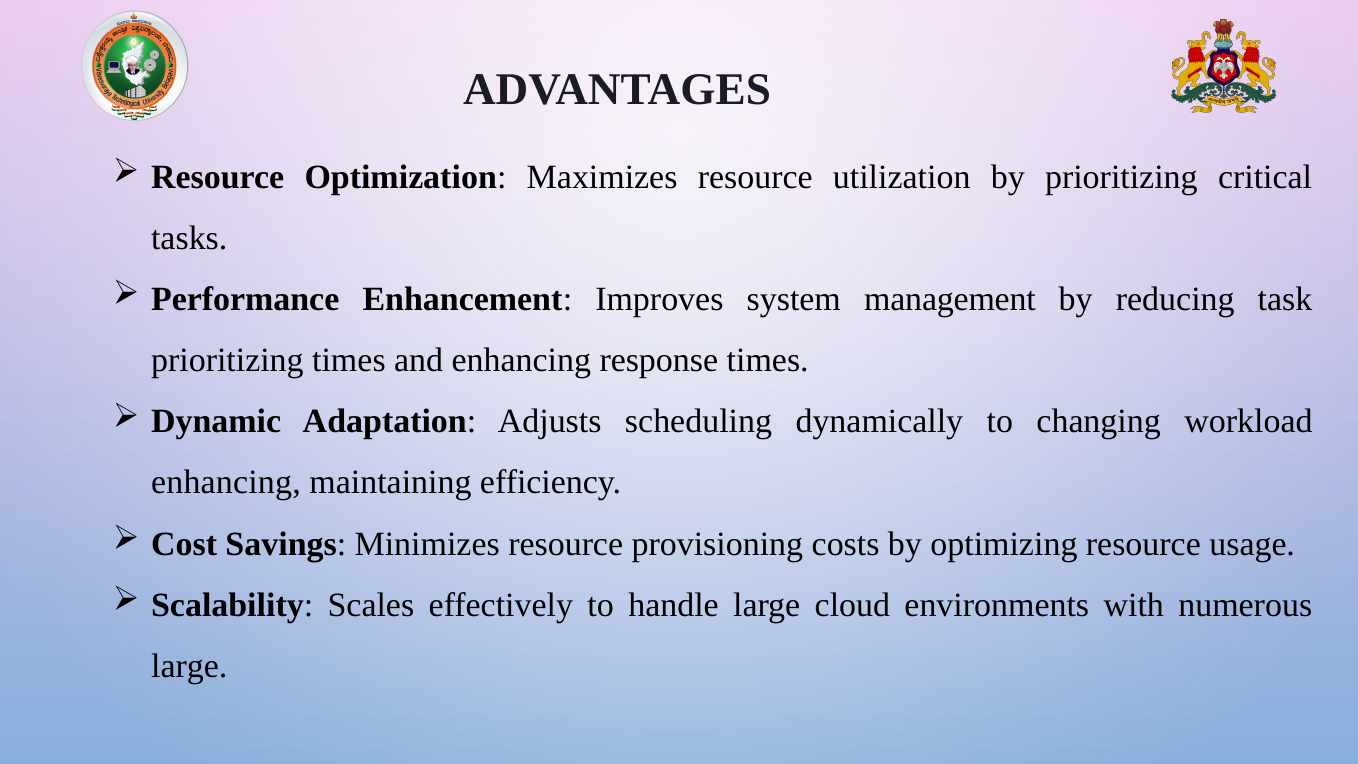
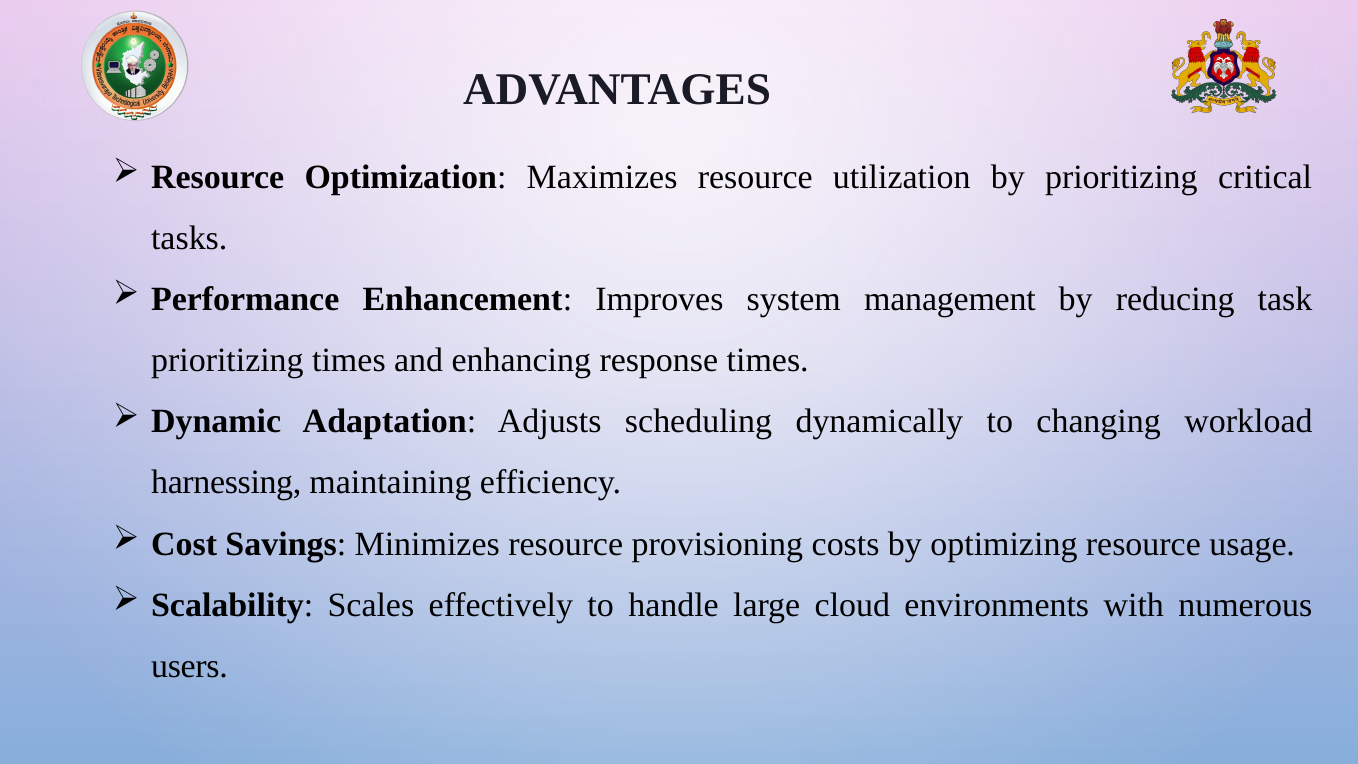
enhancing: enhancing -> harnessing (226, 483)
large: large -> users (189, 666)
